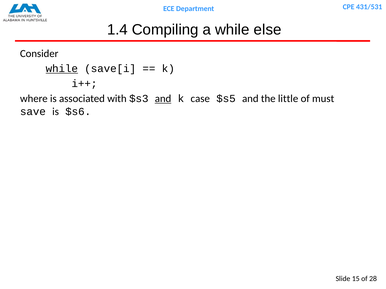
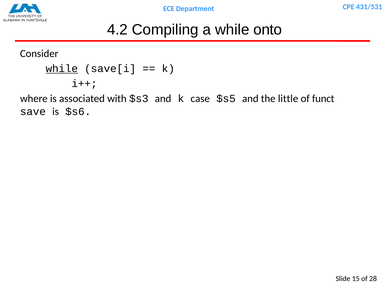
1.4: 1.4 -> 4.2 (117, 30)
else: else -> onto (268, 30)
and underline: present -> none (163, 99)
must: must -> funct (323, 99)
